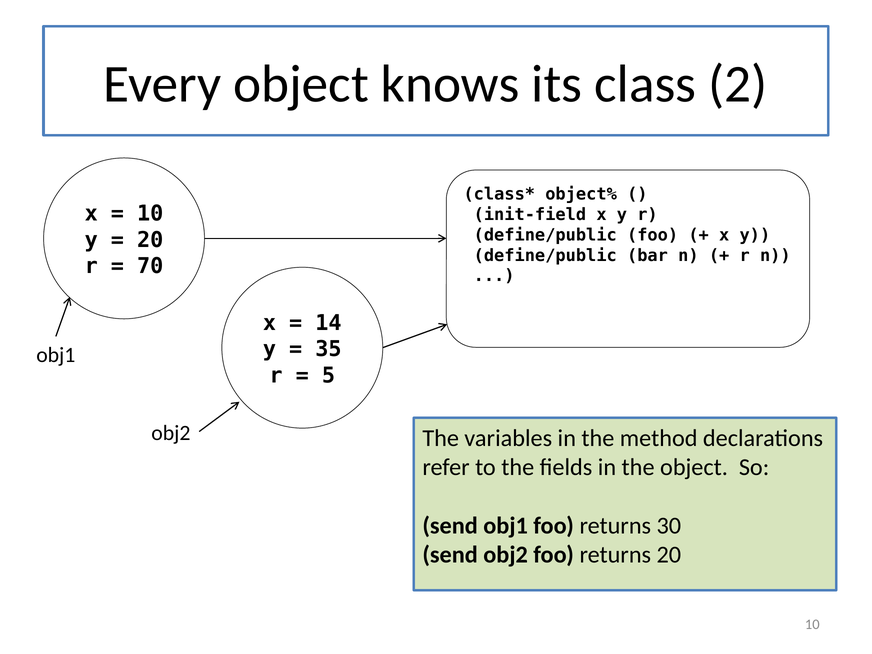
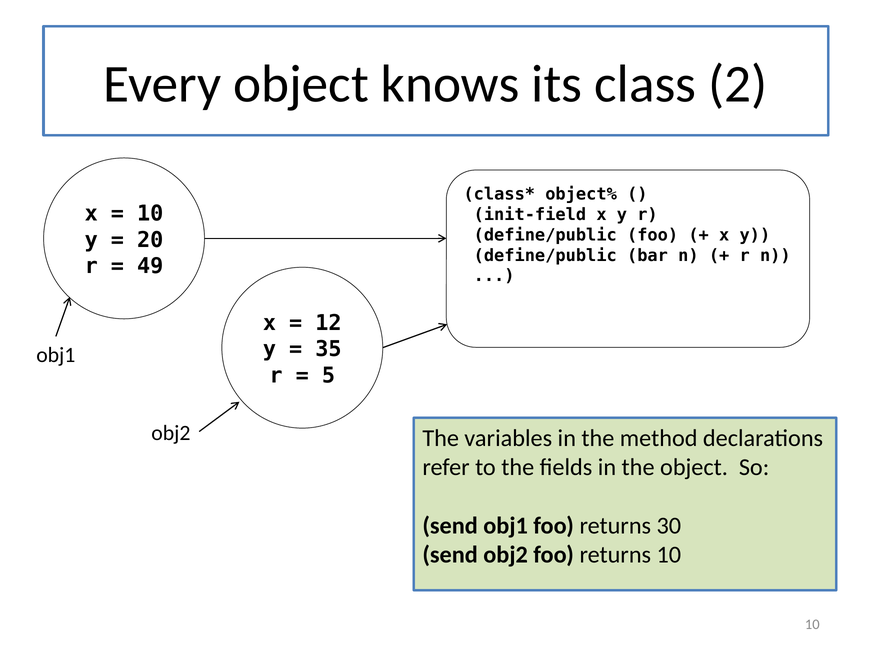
70: 70 -> 49 (150, 266)
14: 14 -> 12 (328, 323)
returns 20: 20 -> 10 (669, 555)
